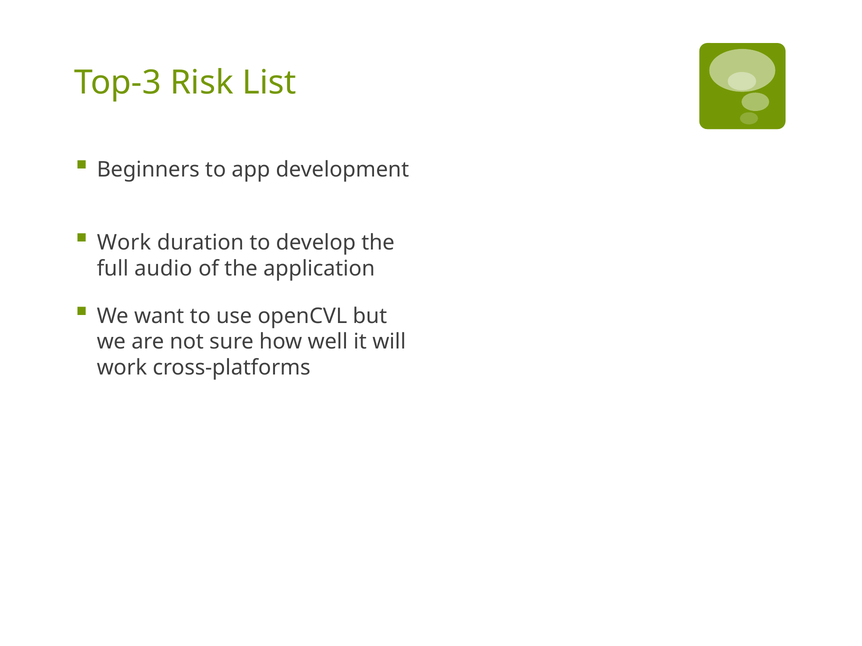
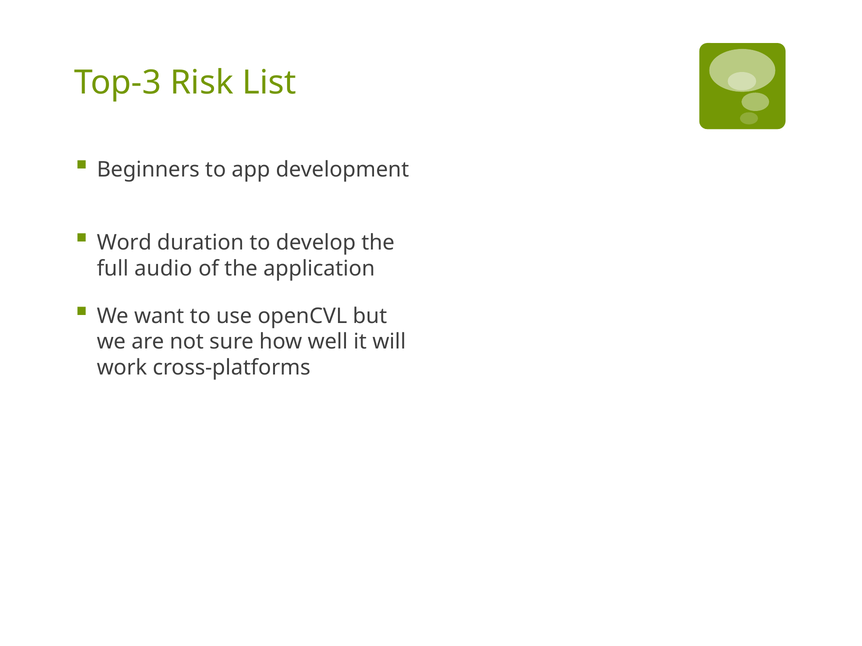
Work: Work -> Word (124, 243)
